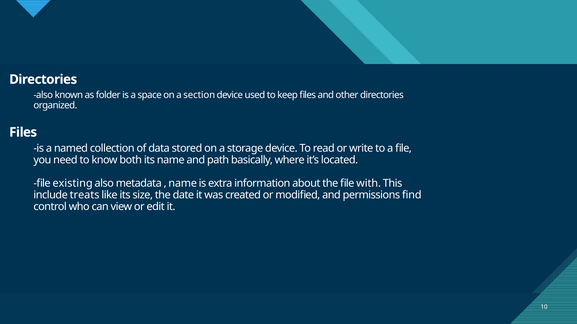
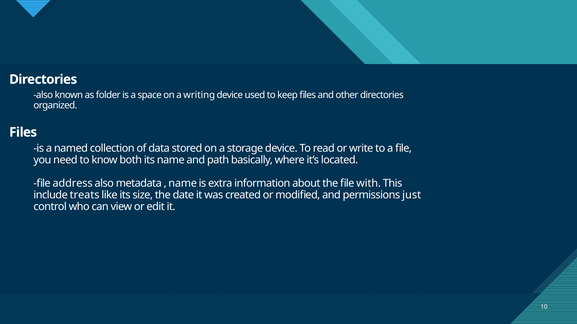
section: section -> writing (199, 95)
existing: existing -> address (73, 184)
find: find -> just (412, 195)
